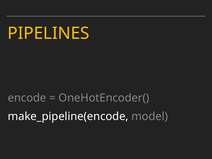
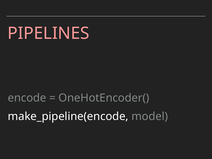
PIPELINES colour: yellow -> pink (48, 33)
